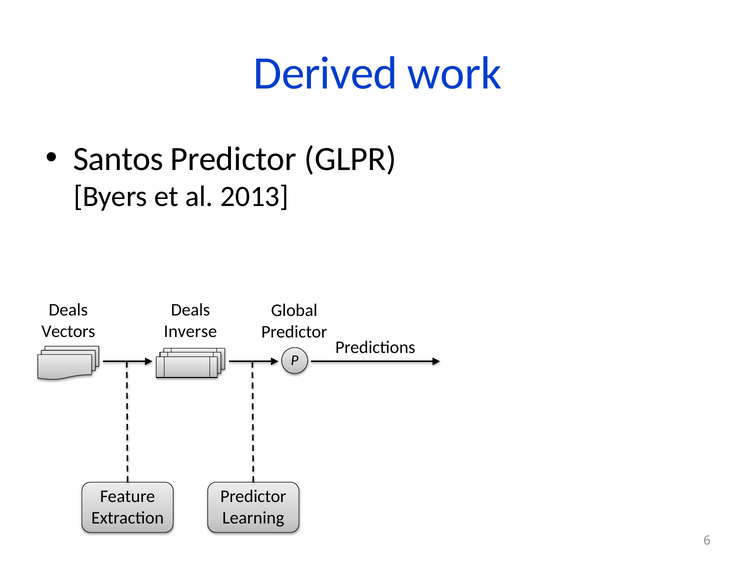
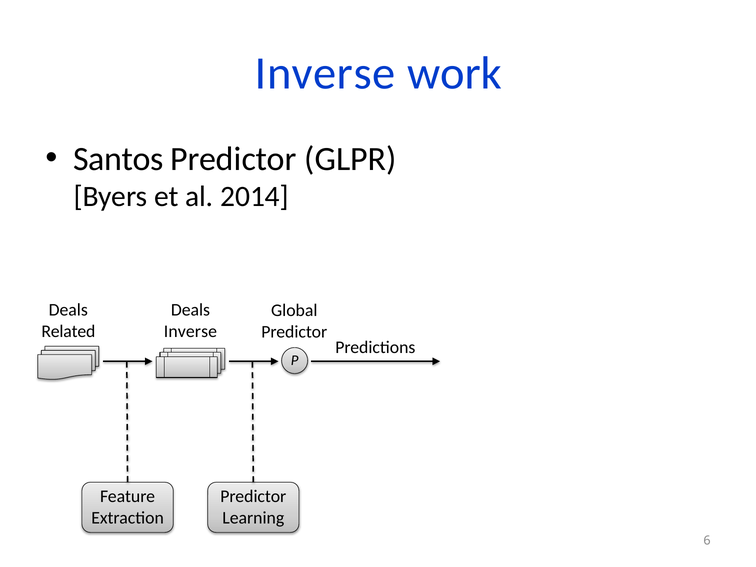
Derived: Derived -> Inverse (325, 73)
2013: 2013 -> 2014 (255, 197)
Vectors: Vectors -> Related (68, 331)
